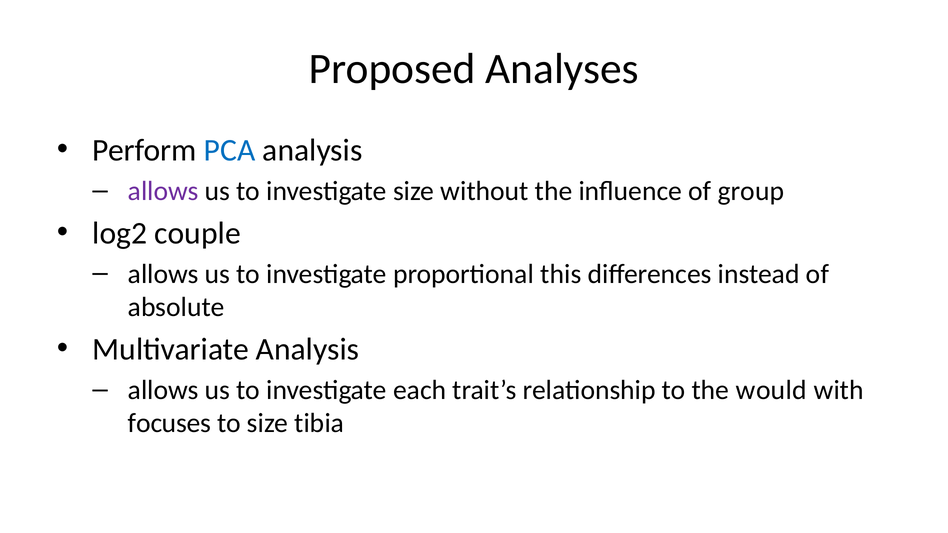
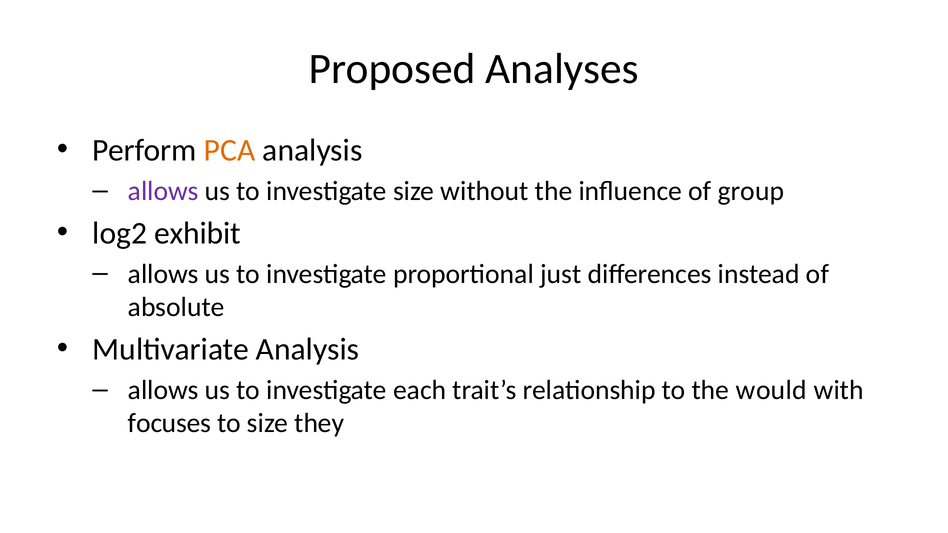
PCA colour: blue -> orange (230, 150)
couple: couple -> exhibit (198, 233)
this: this -> just (561, 274)
tibia: tibia -> they (319, 423)
